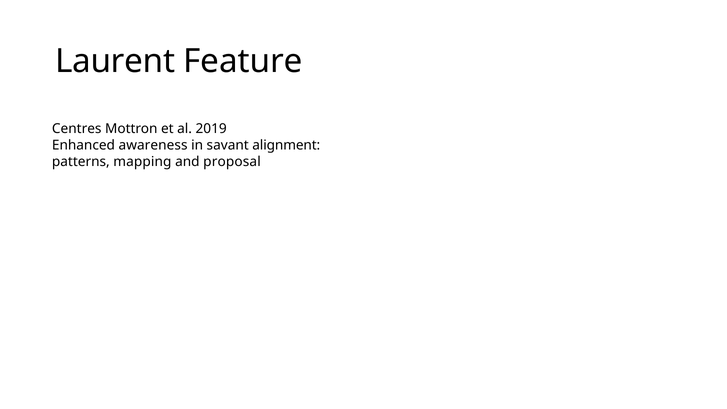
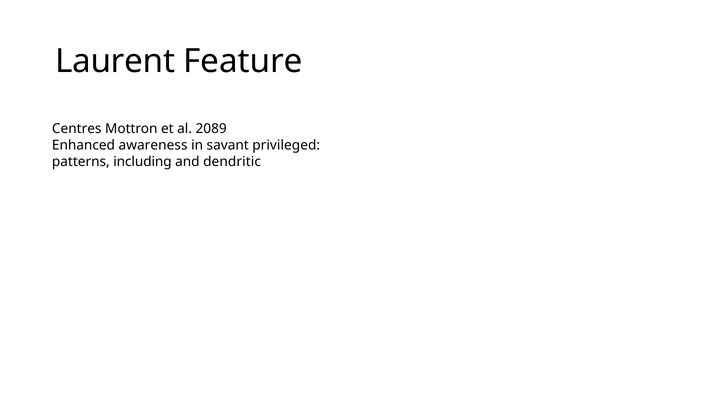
2019: 2019 -> 2089 (211, 129)
alignment: alignment -> privileged (286, 145)
mapping: mapping -> including (142, 162)
proposal: proposal -> dendritic (232, 162)
